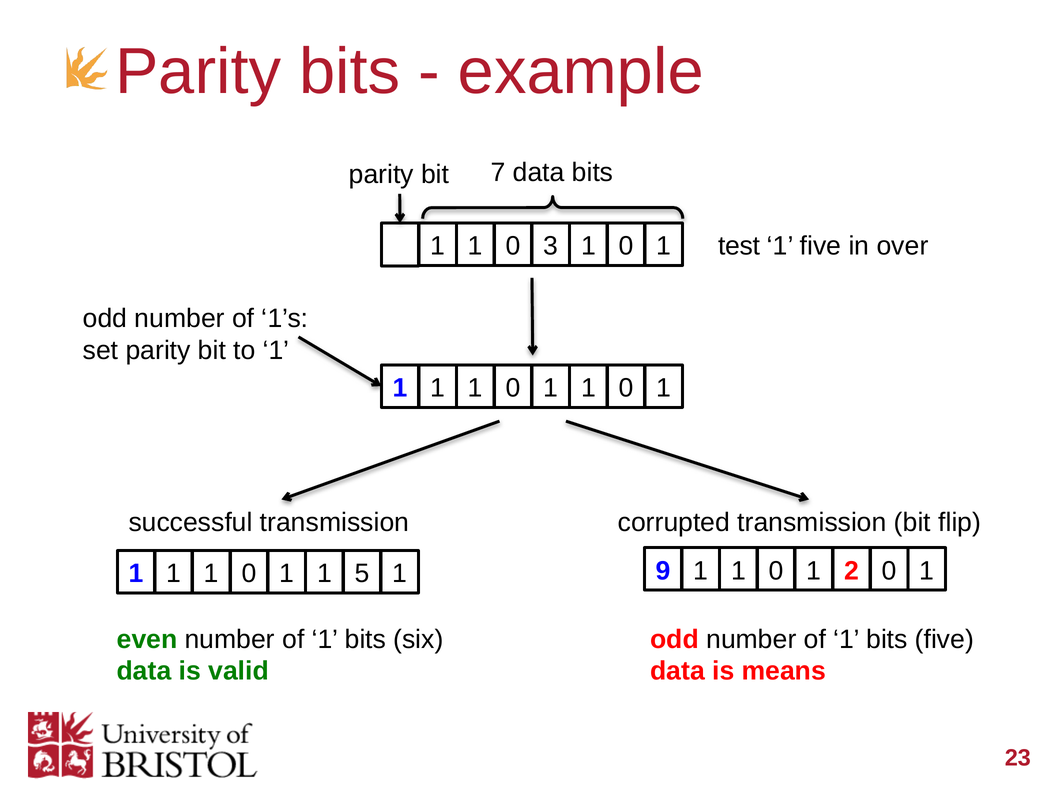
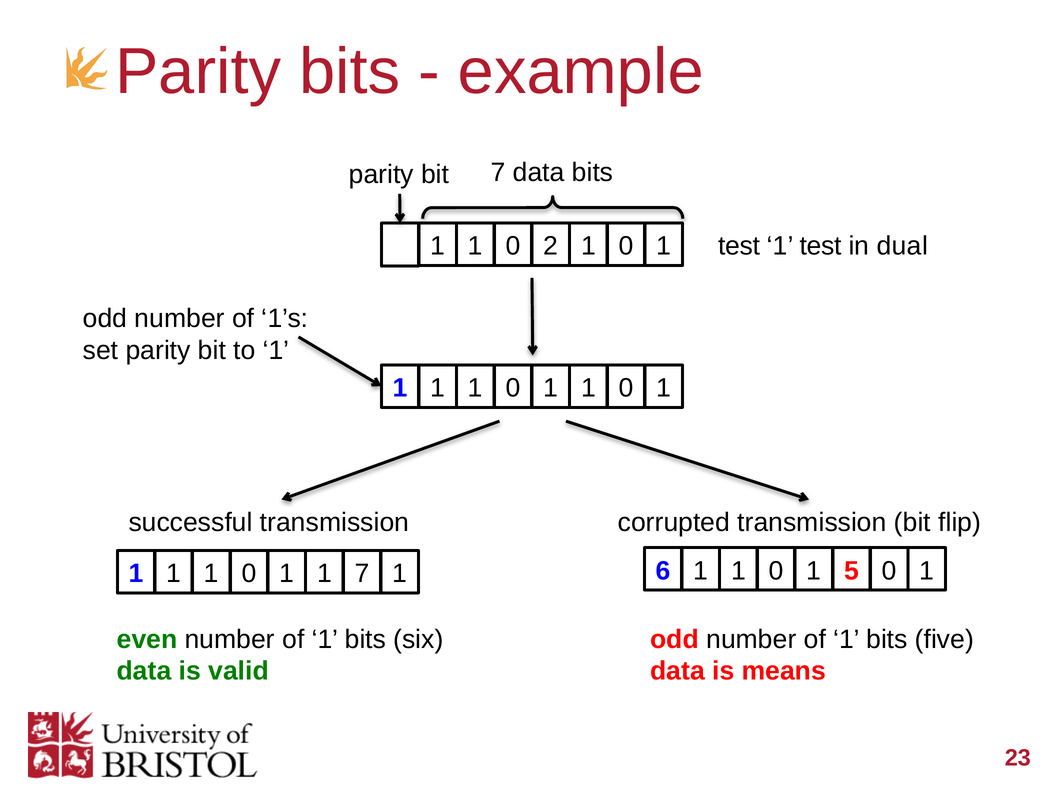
3: 3 -> 2 (551, 246)
1 five: five -> test (821, 246)
over: over -> dual (902, 246)
1 1 5: 5 -> 7 (362, 574)
9: 9 -> 6 (663, 571)
2: 2 -> 5 (851, 571)
